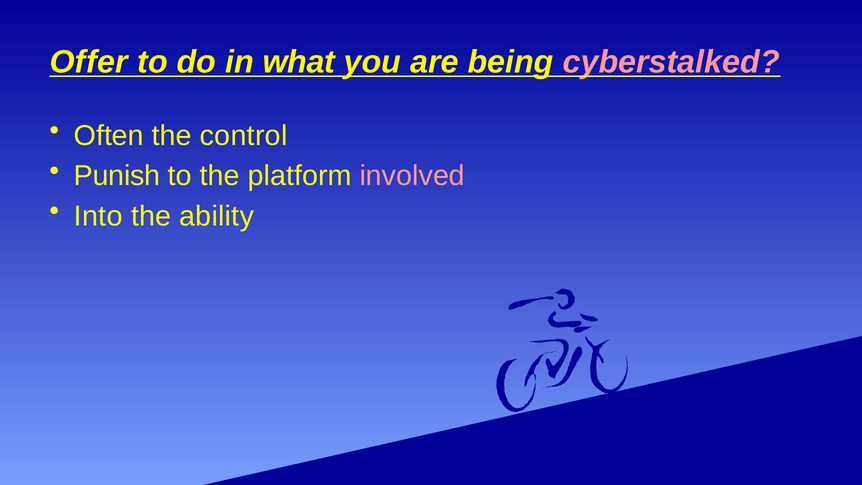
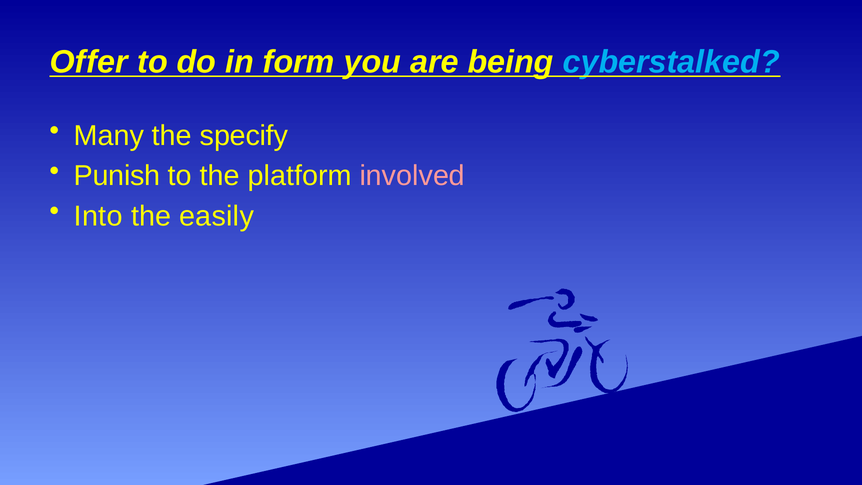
what: what -> form (299, 62)
cyberstalked colour: pink -> light blue (671, 62)
Often: Often -> Many (109, 136)
control: control -> specify (244, 136)
ability: ability -> easily (217, 216)
